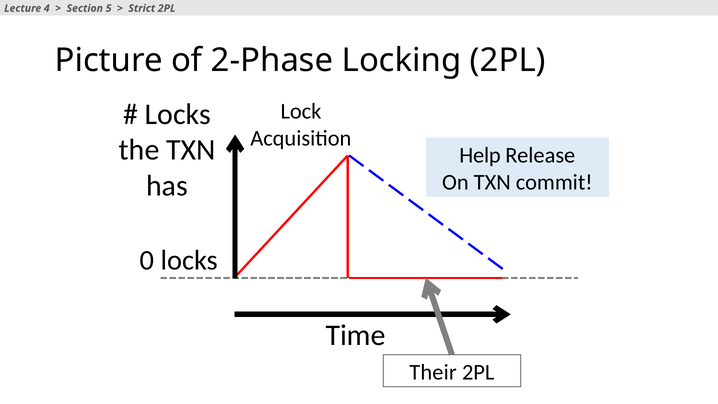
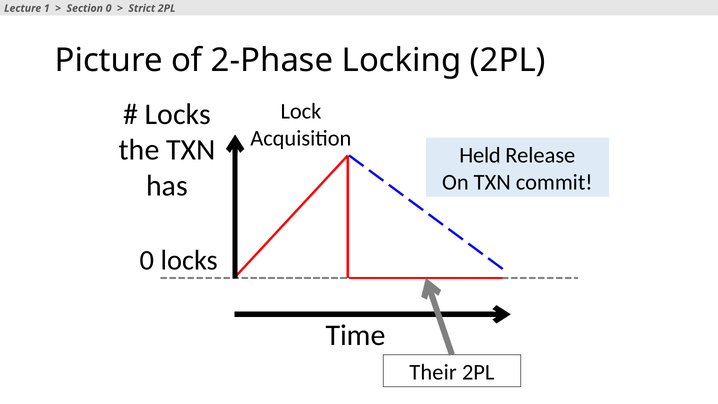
4: 4 -> 1 (47, 8)
Section 5: 5 -> 0 (109, 8)
Help: Help -> Held (480, 155)
